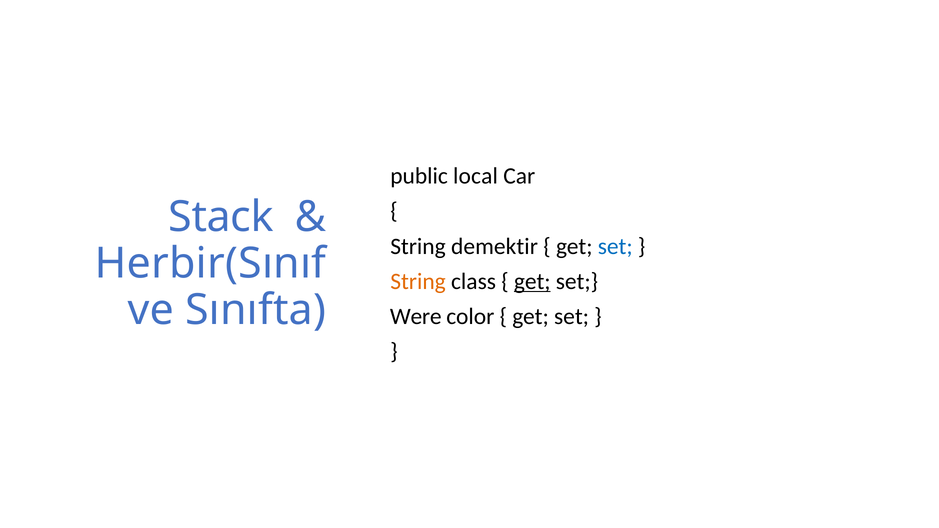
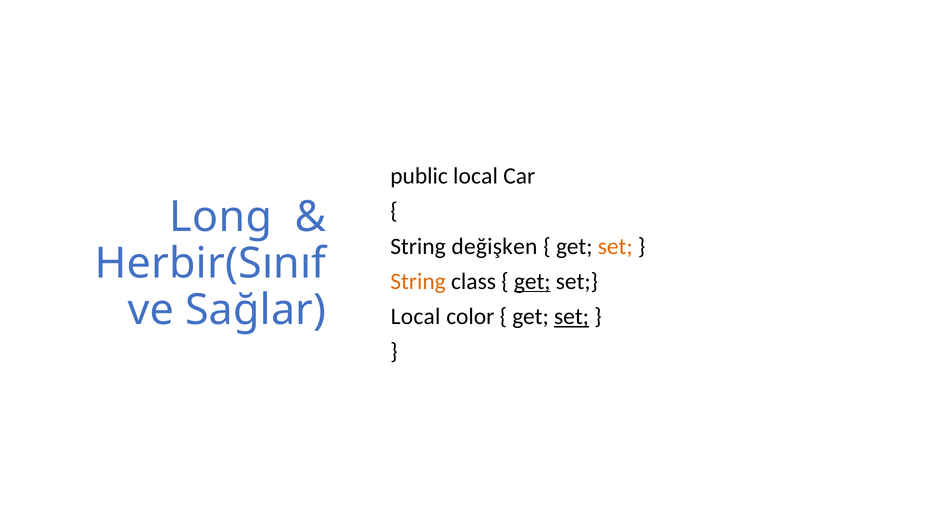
Stack: Stack -> Long (221, 217)
demektir: demektir -> değişken (494, 246)
set colour: blue -> orange (615, 246)
Sınıfta: Sınıfta -> Sağlar (256, 310)
Were: Were -> Local (416, 317)
set underline: none -> present (572, 317)
